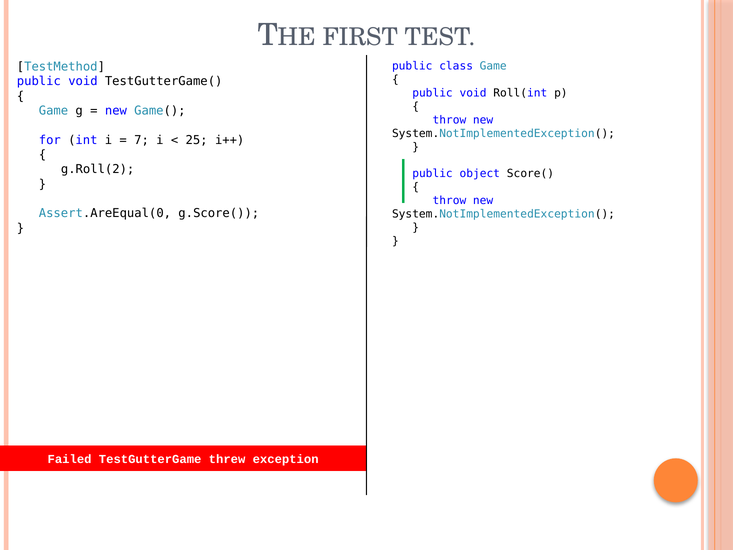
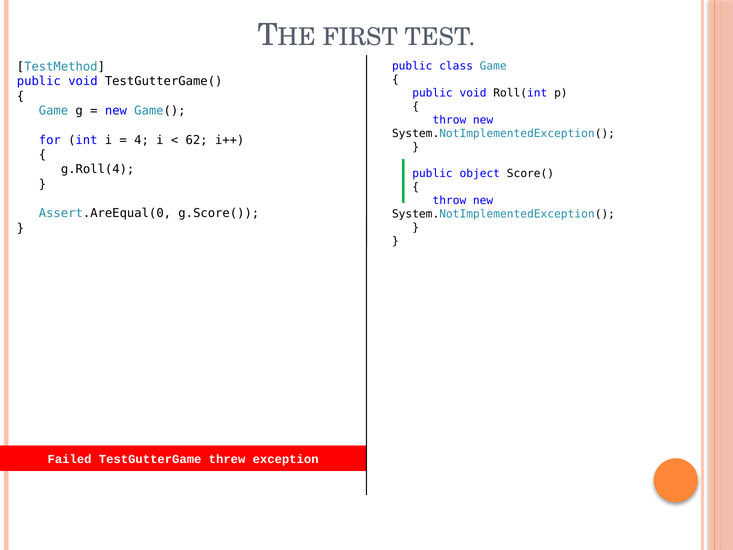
7: 7 -> 4 (142, 140)
25: 25 -> 62 (197, 140)
g.Roll(2: g.Roll(2 -> g.Roll(4 (98, 169)
